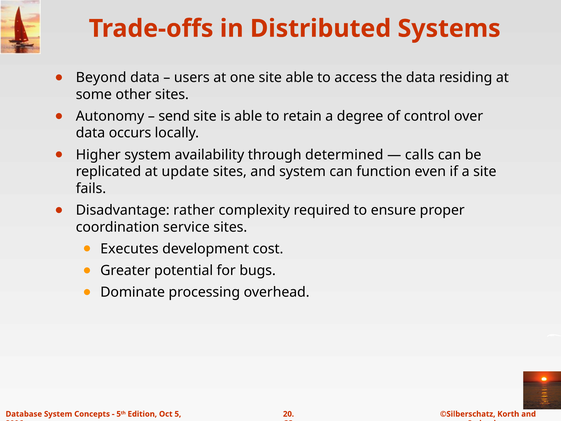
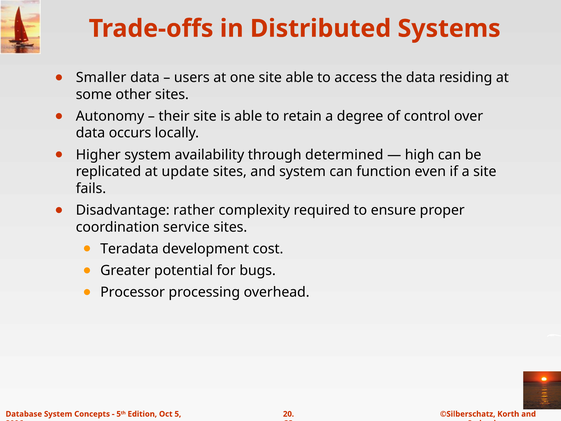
Beyond: Beyond -> Smaller (101, 78)
send: send -> their (174, 116)
calls: calls -> high (420, 155)
Executes: Executes -> Teradata (129, 249)
Dominate: Dominate -> Processor (133, 292)
